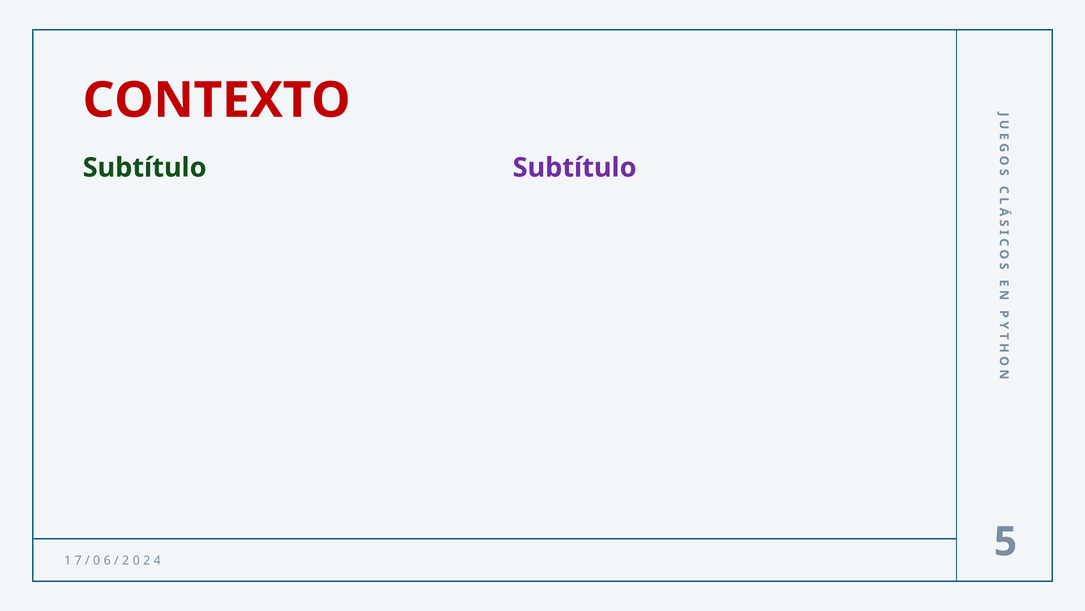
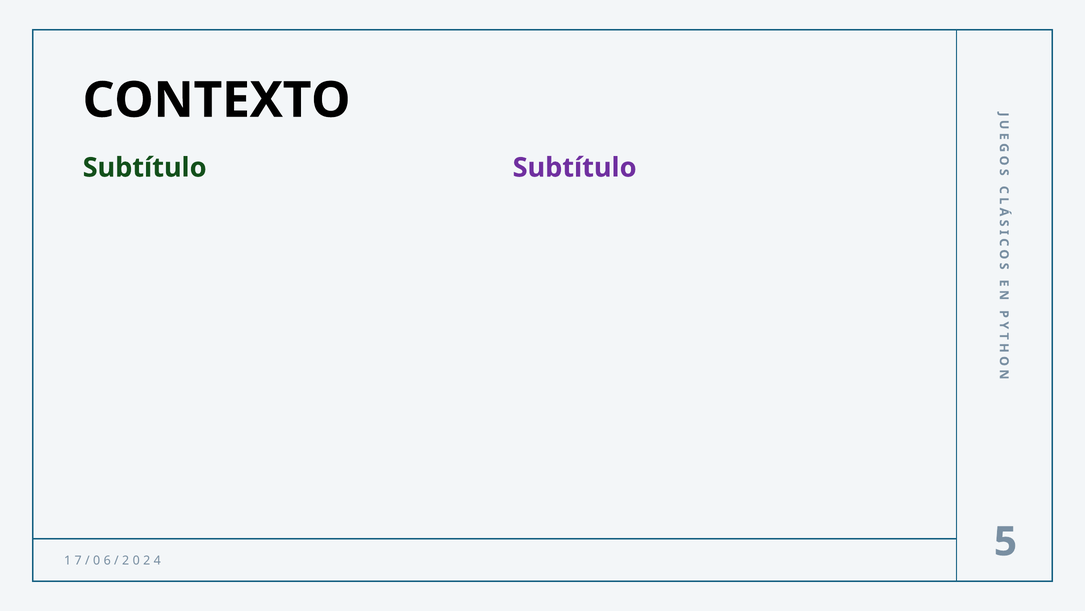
CONTEXTO colour: red -> black (217, 100)
